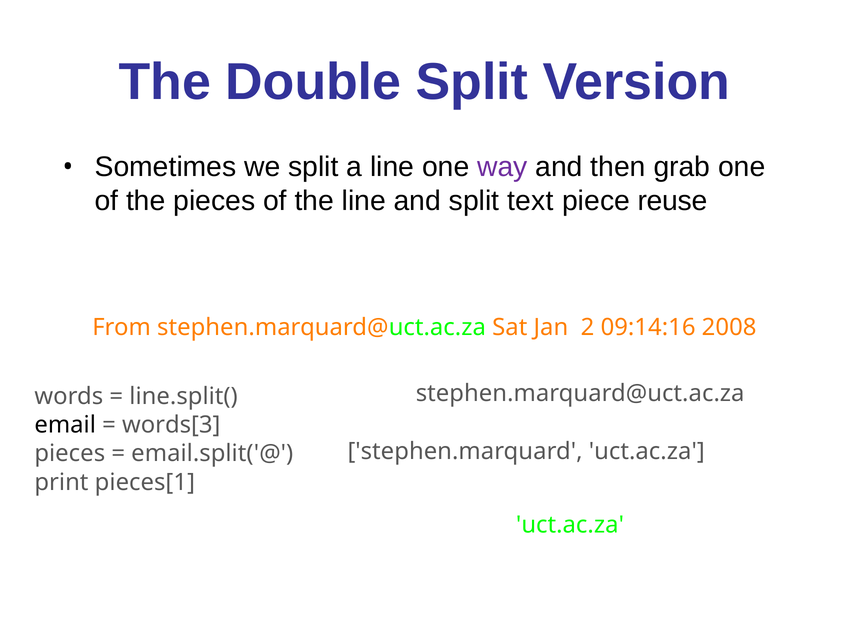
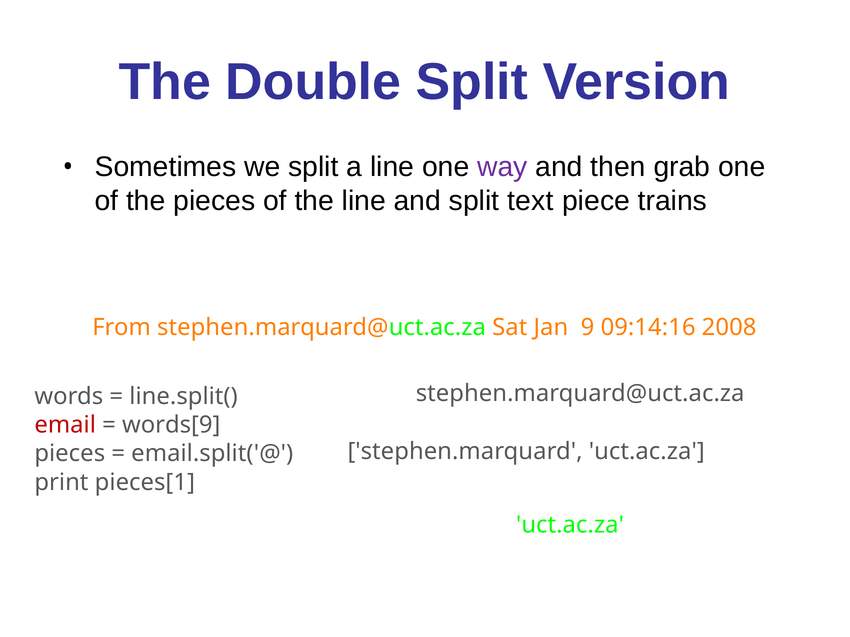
reuse: reuse -> trains (672, 201)
2: 2 -> 9 (588, 328)
email colour: black -> red (65, 425)
words[3: words[3 -> words[9 (171, 425)
